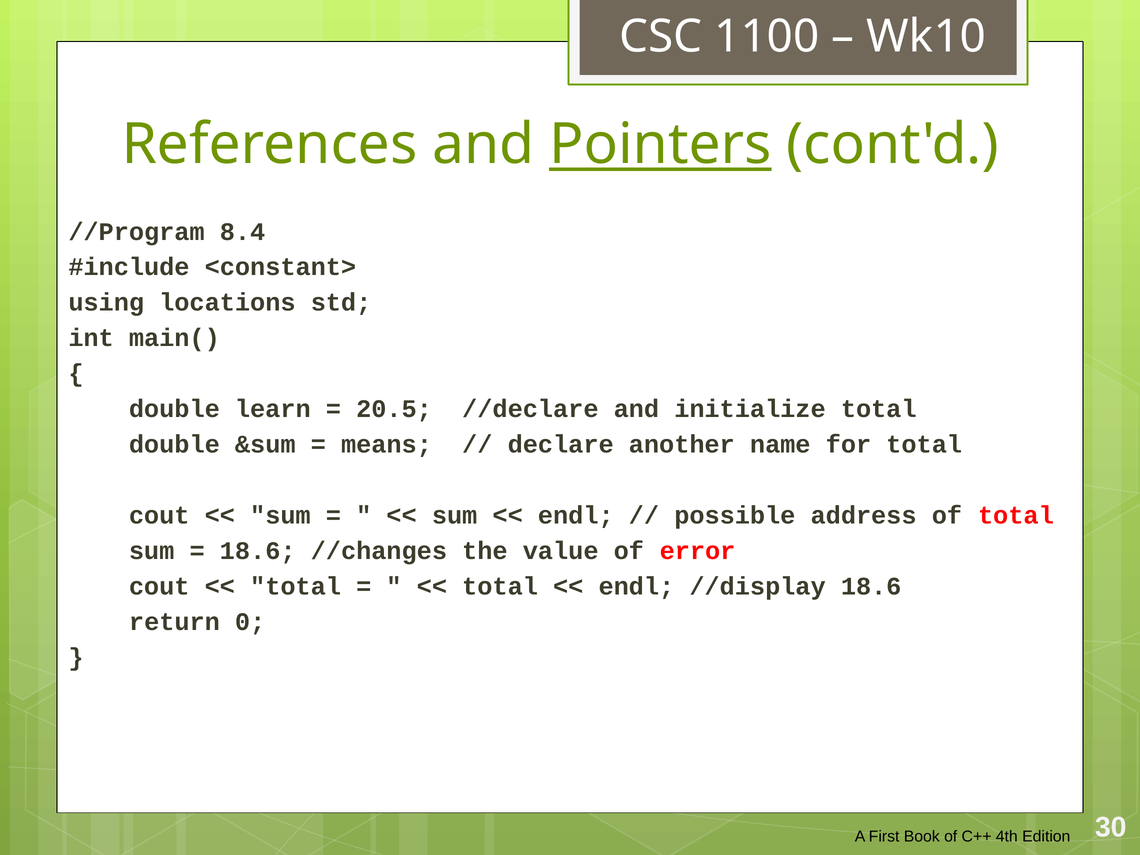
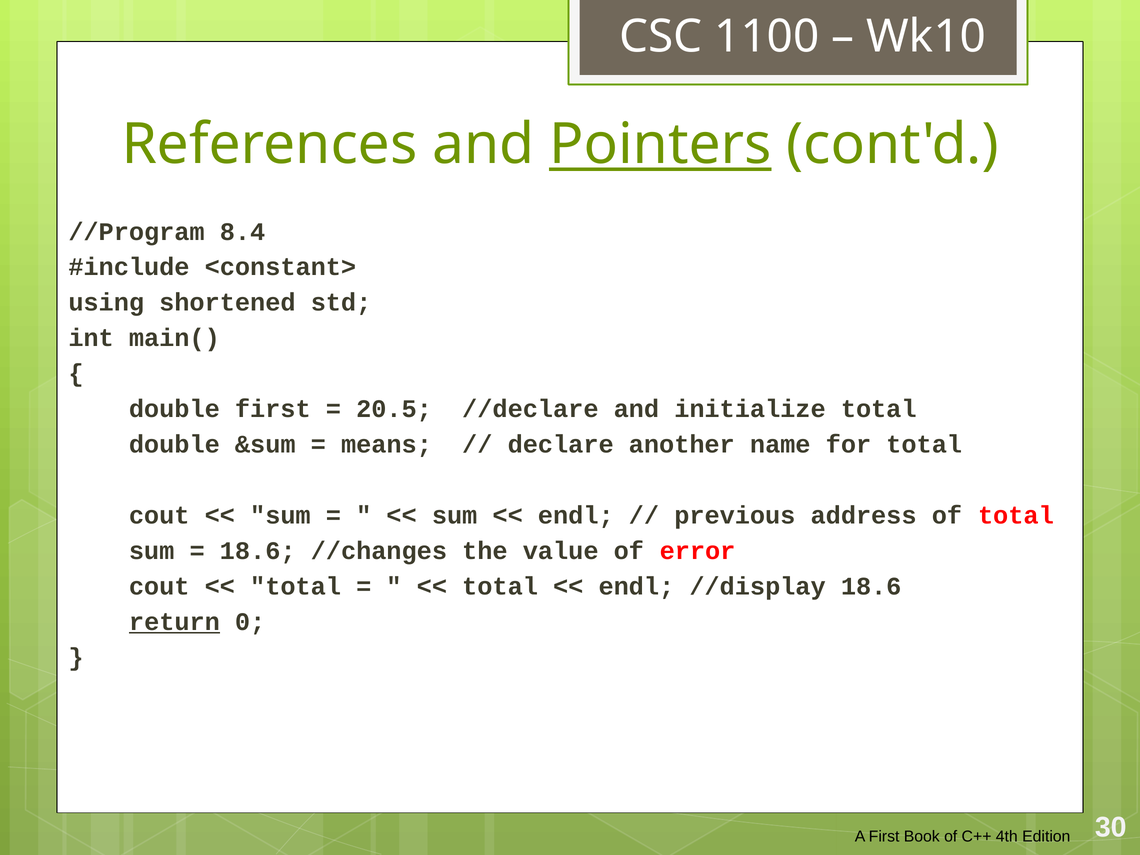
locations: locations -> shortened (227, 303)
double learn: learn -> first (273, 409)
possible: possible -> previous (735, 515)
return underline: none -> present (174, 622)
